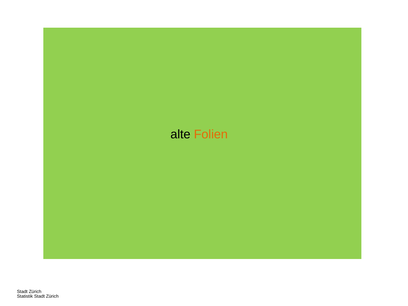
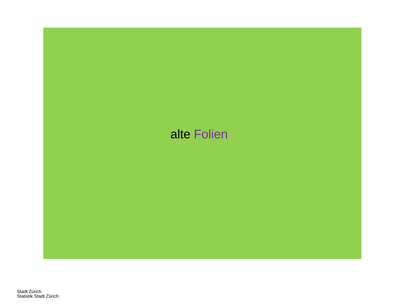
Folien colour: orange -> purple (211, 134)
